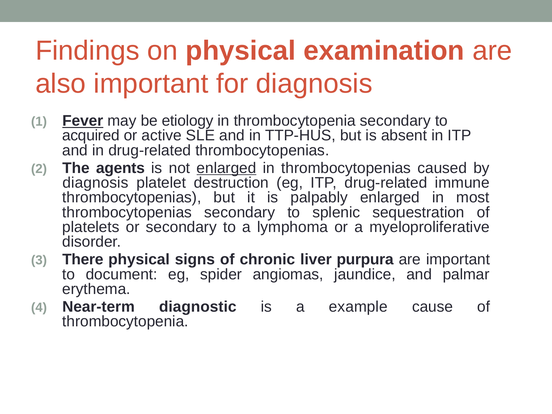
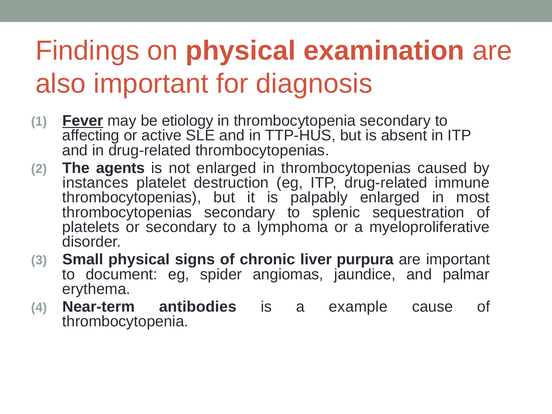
acquired: acquired -> affecting (91, 136)
enlarged underline: present -> none (227, 168)
diagnosis: diagnosis -> instances (95, 183)
There: There -> Small (83, 260)
diagnostic: diagnostic -> antibodies (198, 307)
